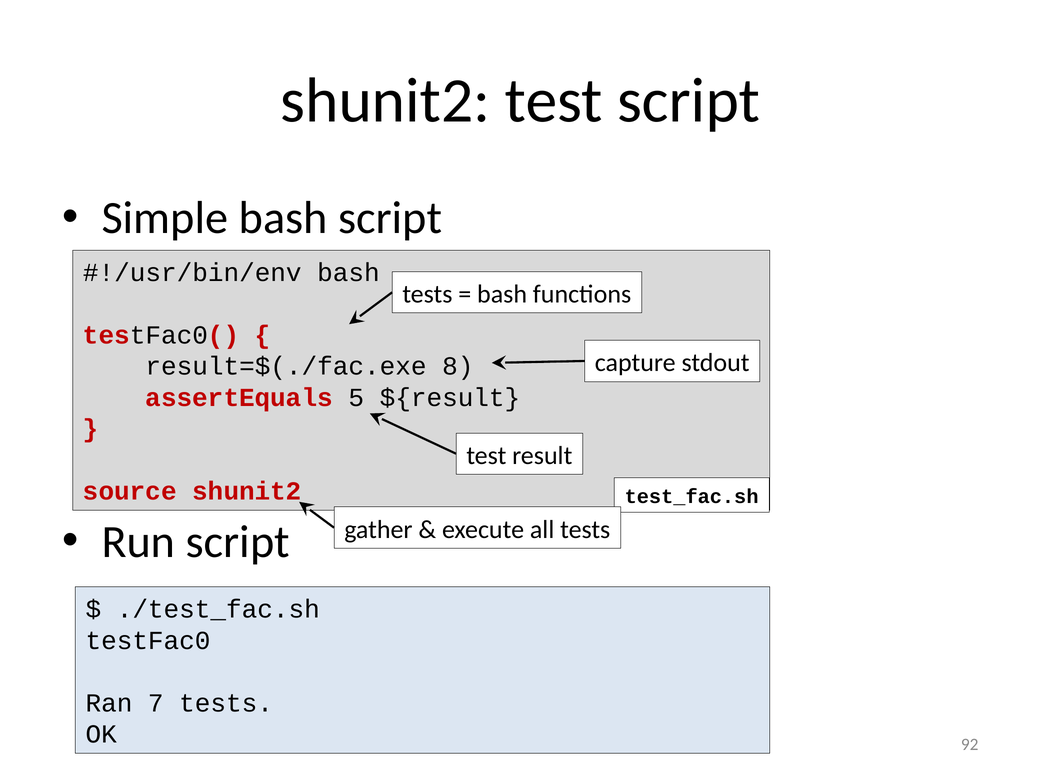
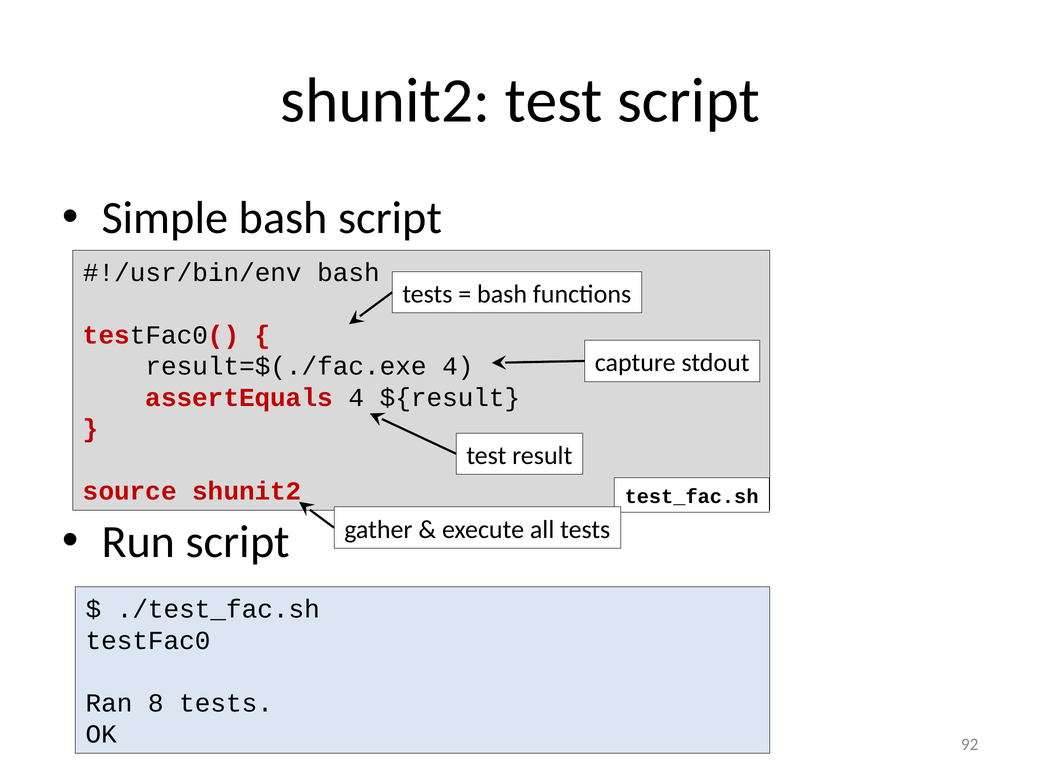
result=$(./fac.exe 8: 8 -> 4 (458, 367)
assertEquals 5: 5 -> 4 (356, 398)
7: 7 -> 8 (156, 704)
